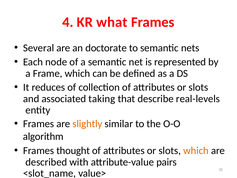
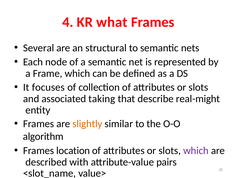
doctorate: doctorate -> structural (106, 48)
reduces: reduces -> focuses (48, 87)
real-levels: real-levels -> real-might (198, 99)
thought: thought -> location (73, 150)
which colour: orange -> purple (196, 150)
